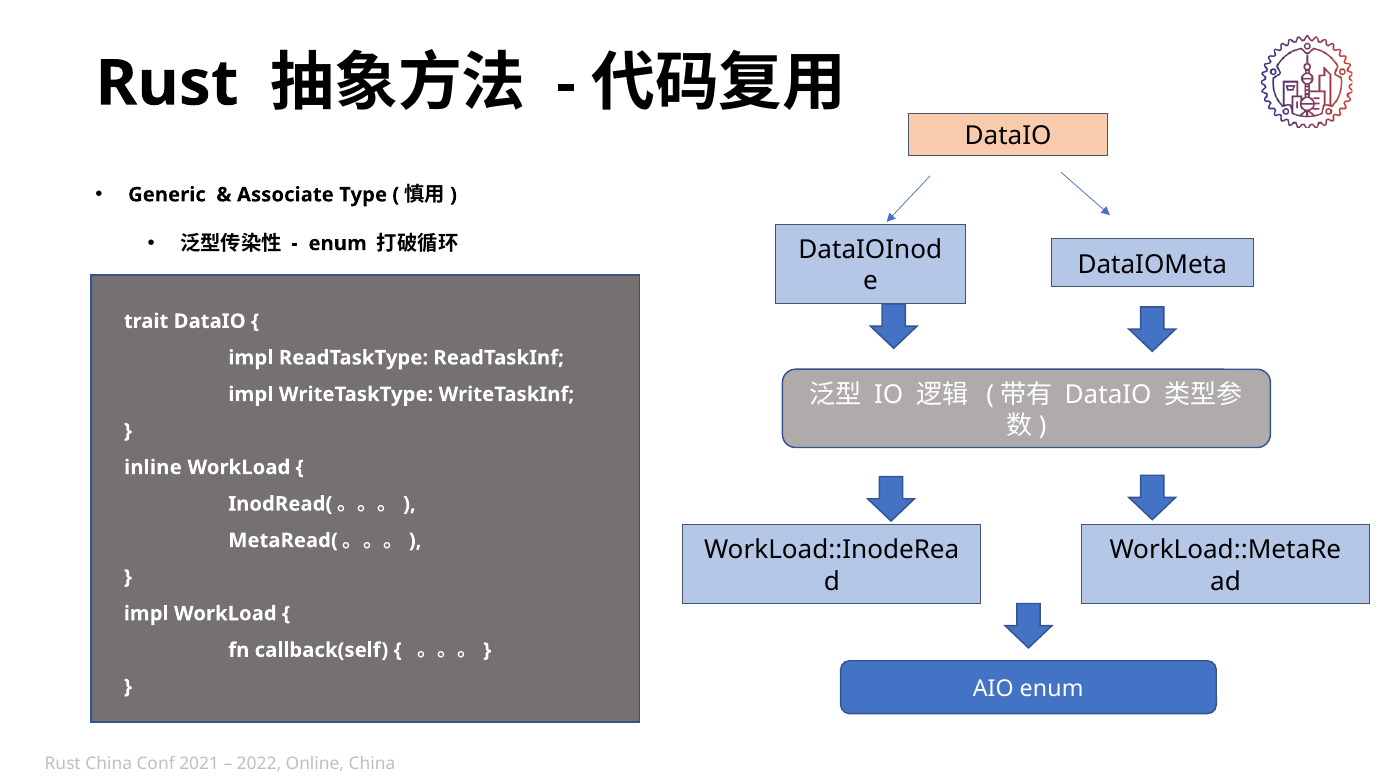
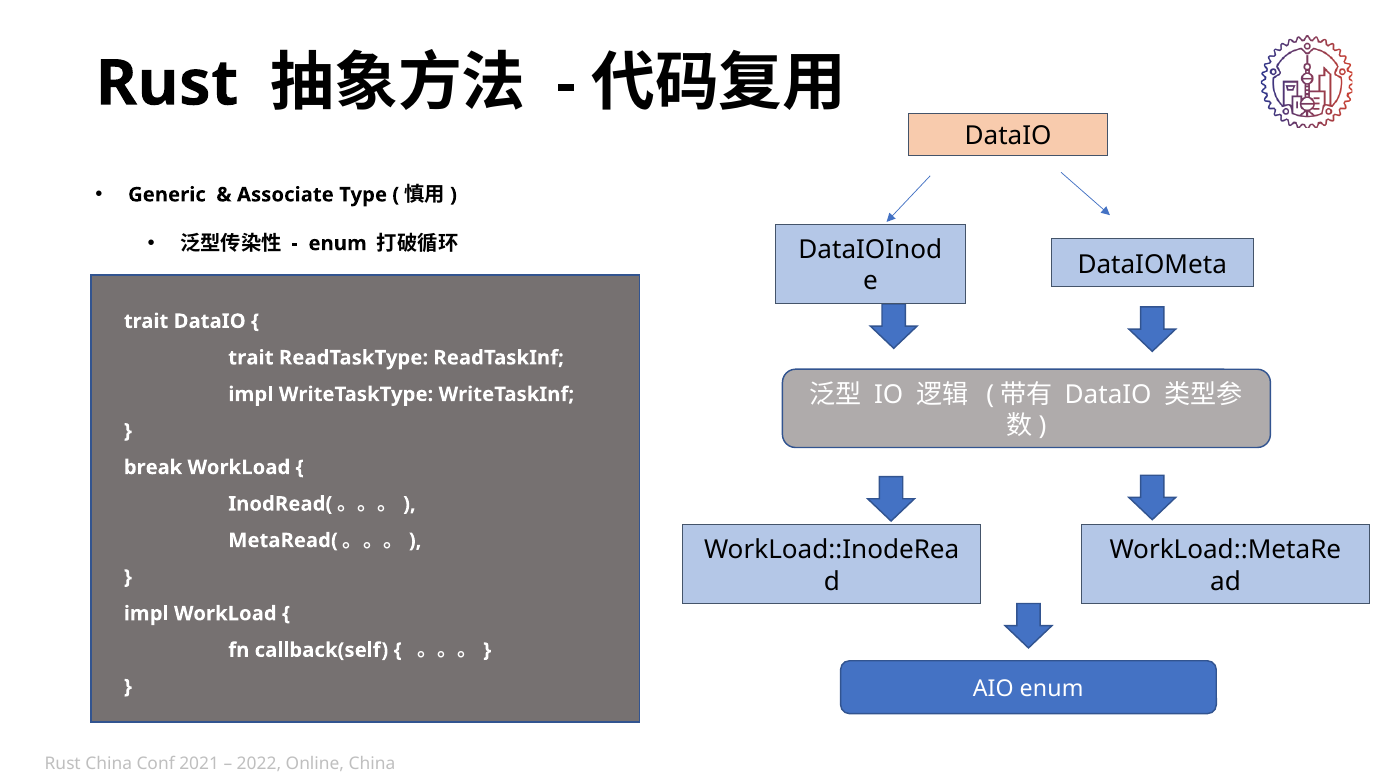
impl: impl -> trait (251, 358)
inline: inline -> break (153, 467)
